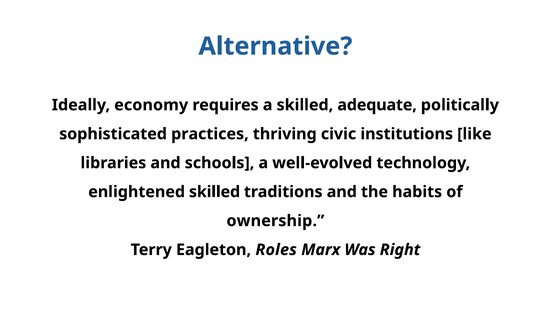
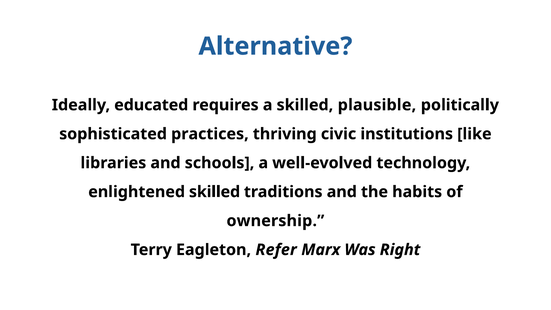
economy: economy -> educated (151, 105)
adequate: adequate -> plausible (377, 105)
Roles: Roles -> Refer (276, 250)
